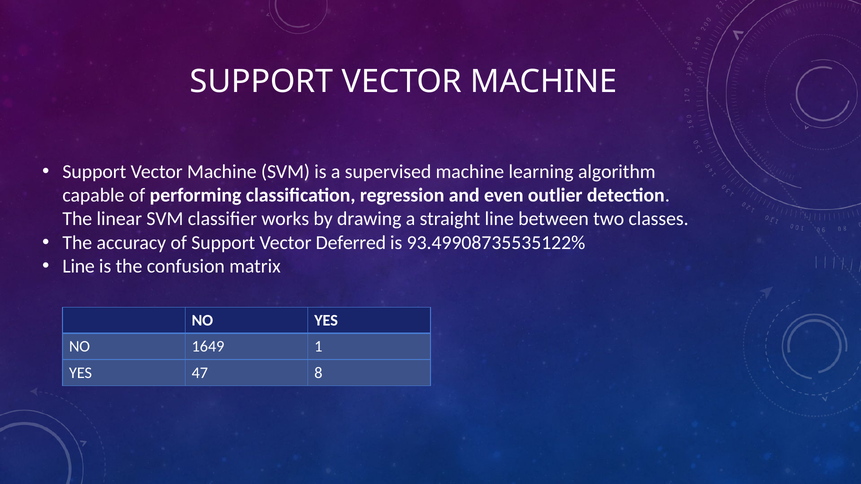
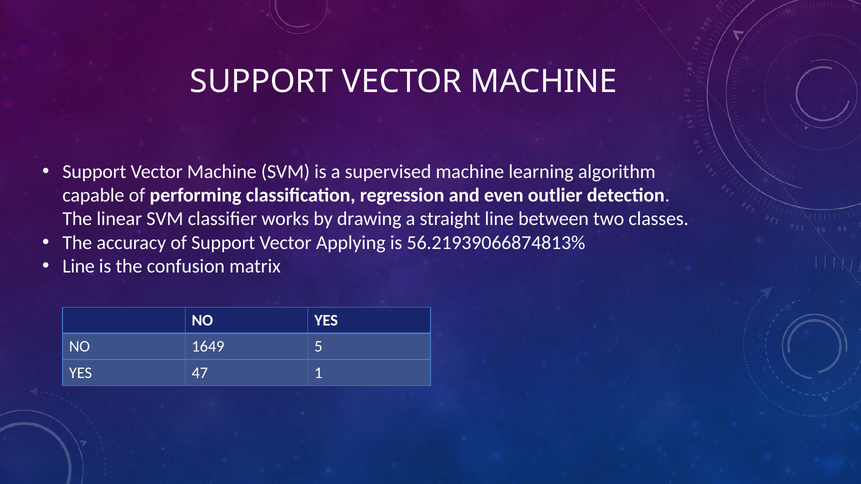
Deferred: Deferred -> Applying (351, 243)
93.49908735535122%: 93.49908735535122% -> 56.21939066874813% (496, 243)
1: 1 -> 5 (318, 347)
8: 8 -> 1 (318, 373)
